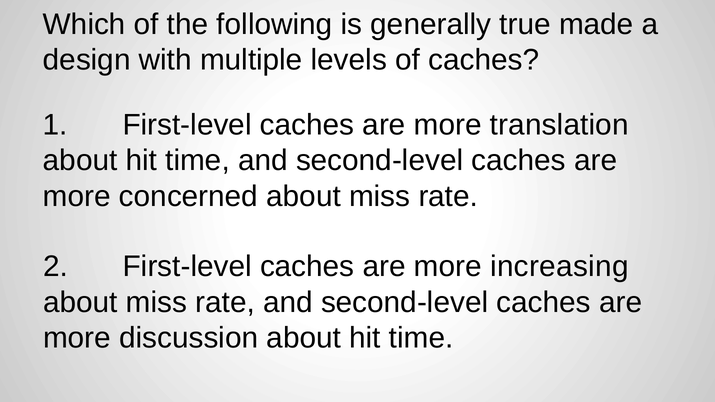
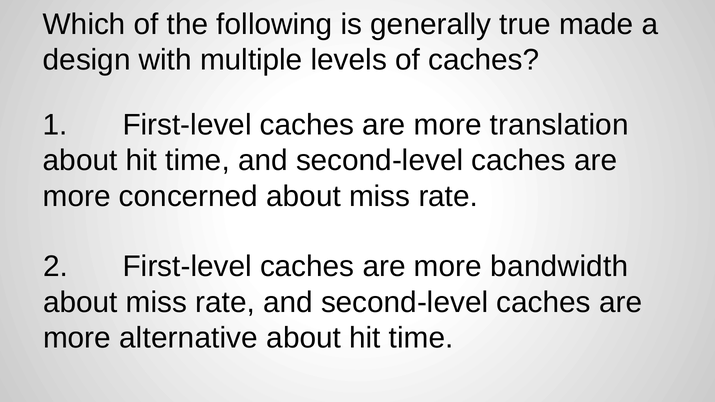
increasing: increasing -> bandwidth (559, 267)
discussion: discussion -> alternative (189, 338)
